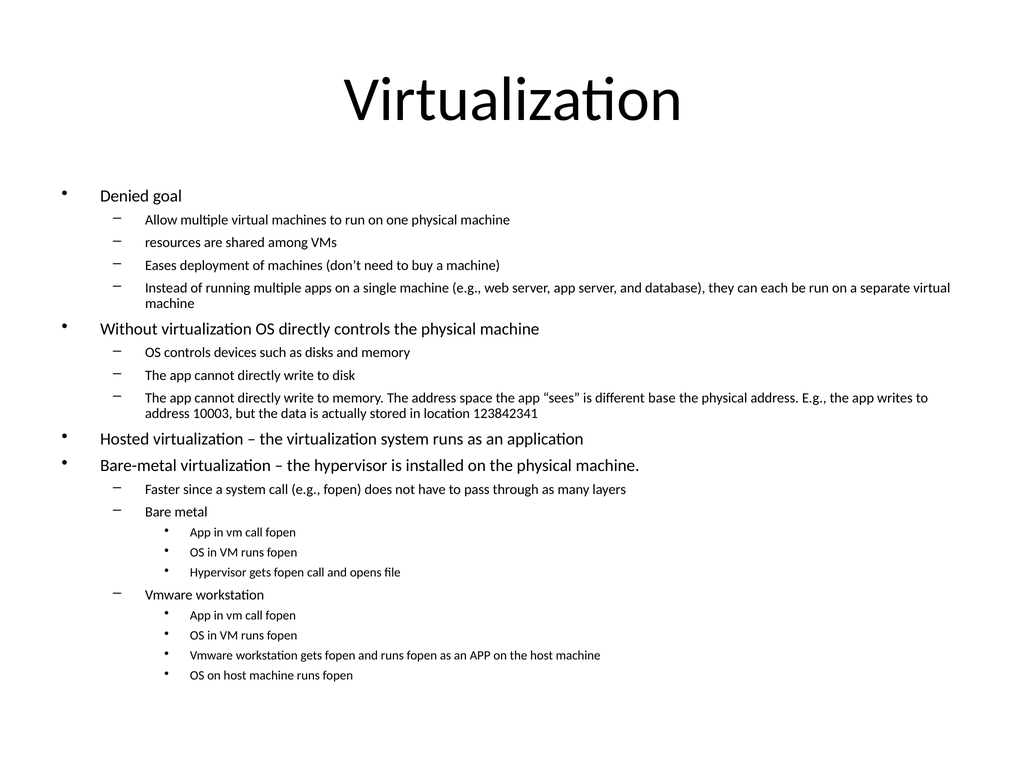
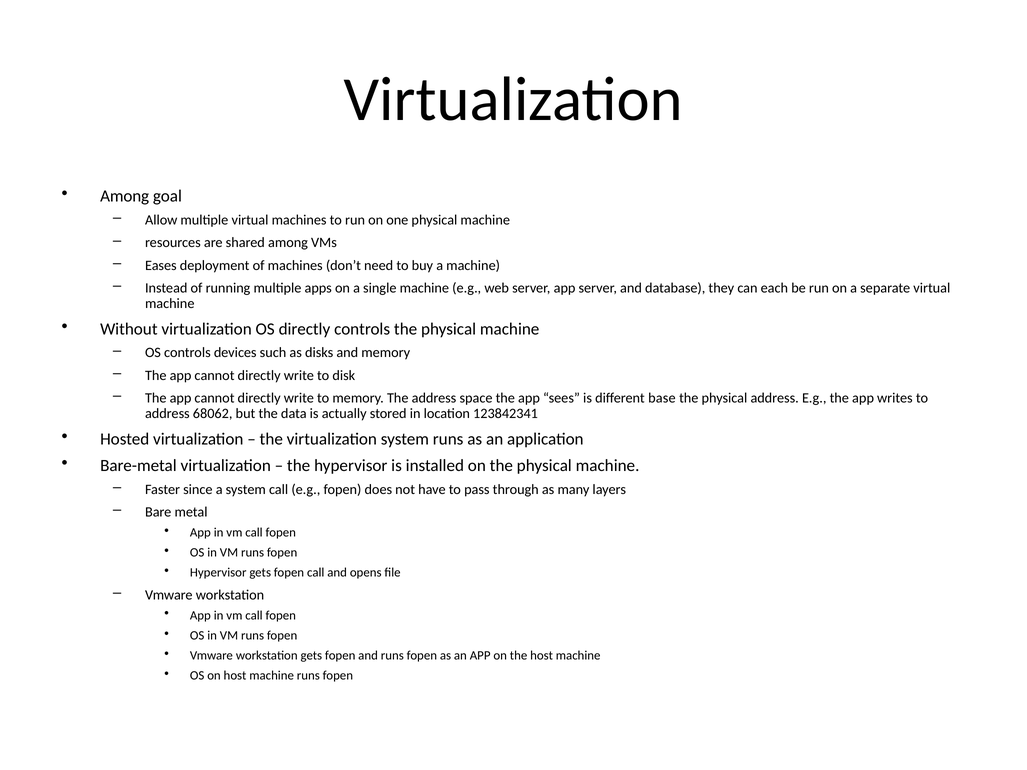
Denied: Denied -> Among (125, 196)
10003: 10003 -> 68062 (213, 414)
